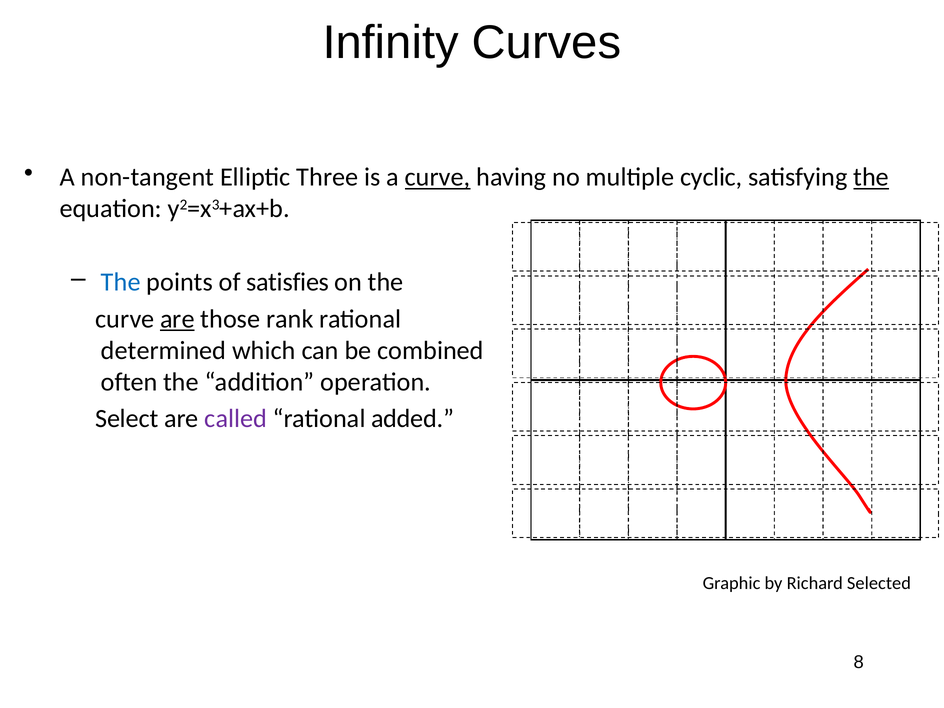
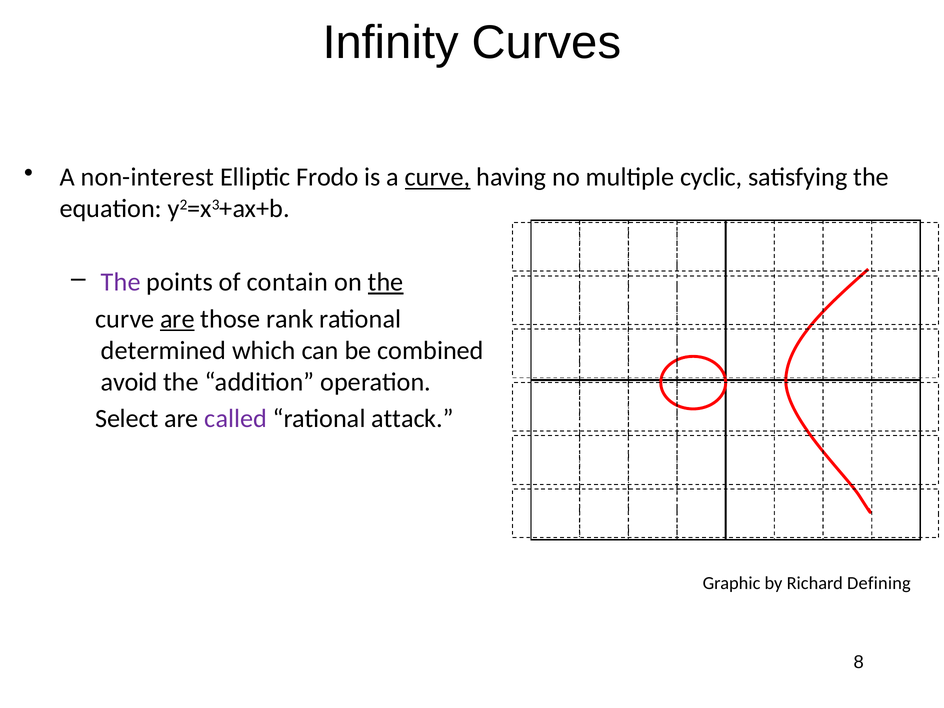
non-tangent: non-tangent -> non-interest (147, 177)
Three: Three -> Frodo (327, 177)
the underline: present -> none (871, 177)
The colour: blue -> purple (121, 282)
satisfies: satisfies -> contain (287, 282)
the underline: none -> present (386, 282)
often: often -> avoid (129, 382)
added: added -> attack (413, 419)
Selected: Selected -> Defining (879, 583)
